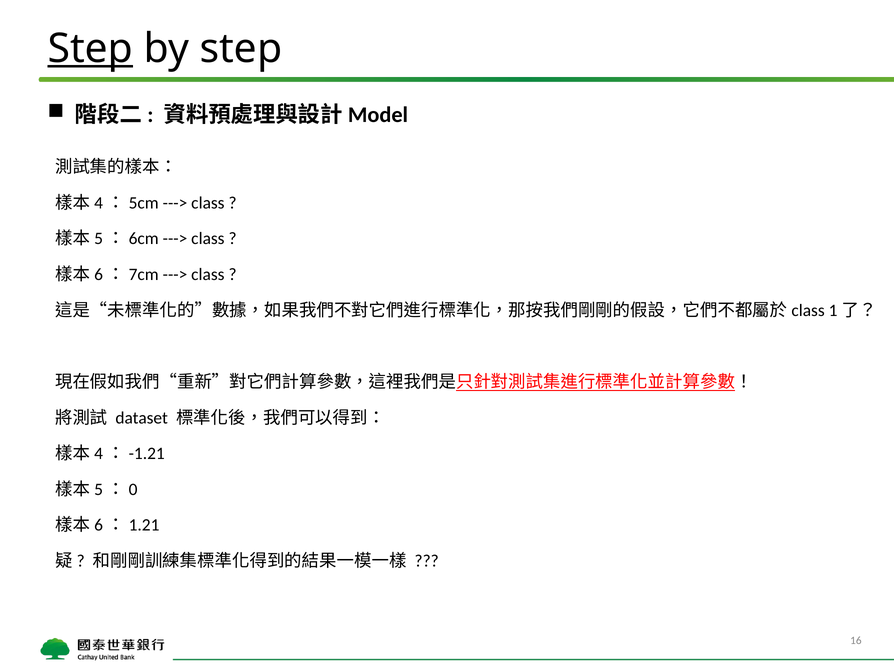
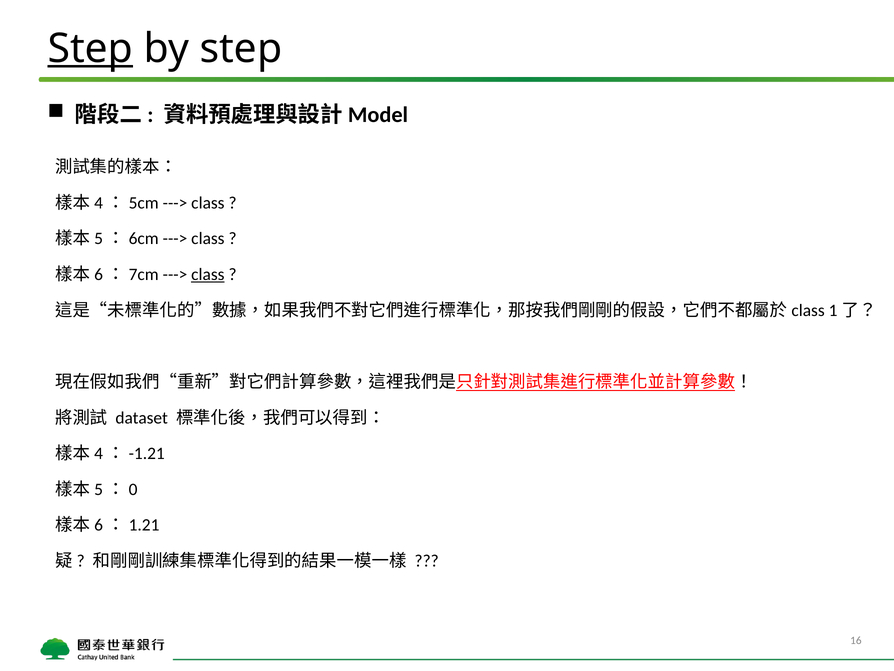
class underline: none -> present (208, 274)
